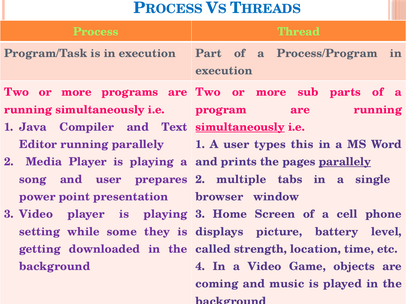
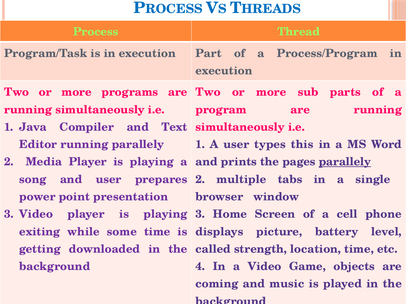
simultaneously underline: present -> none (240, 127)
setting: setting -> exiting (40, 232)
some they: they -> time (157, 232)
